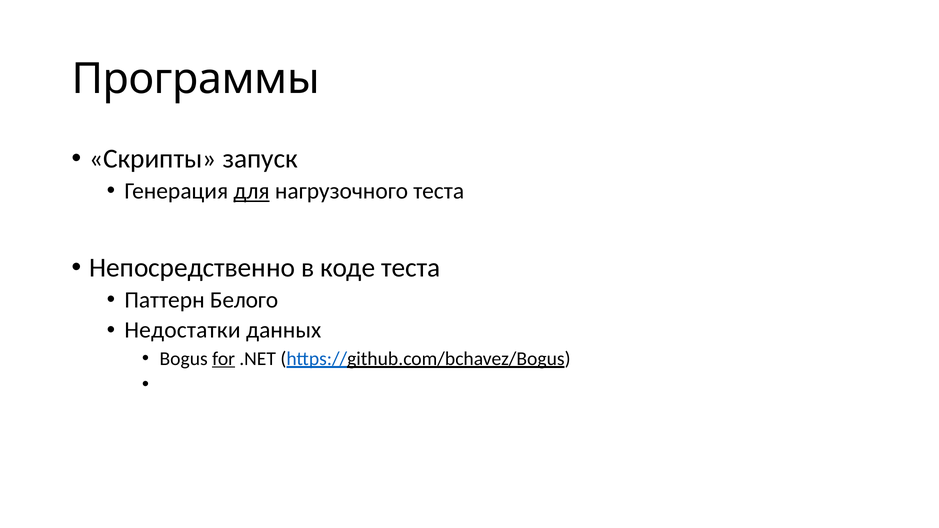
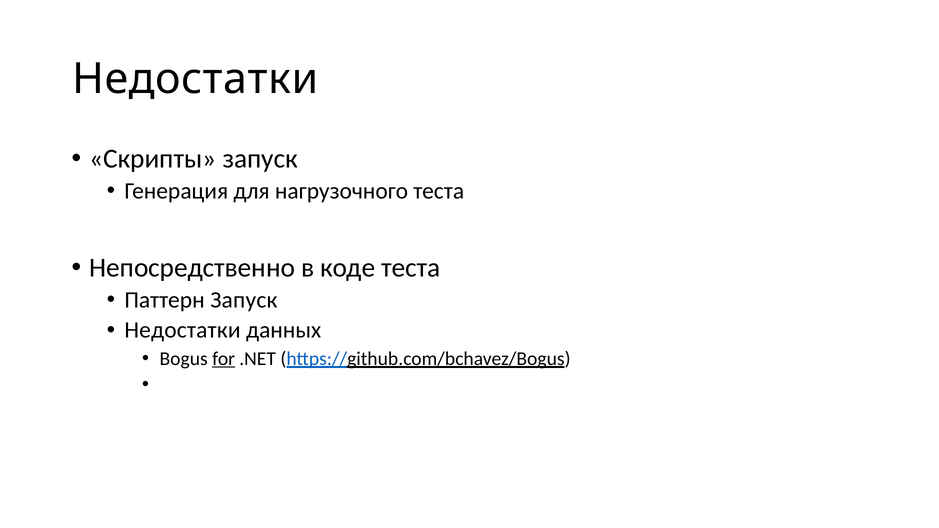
Программы: Программы -> Недостатки (195, 79)
для underline: present -> none (252, 191)
Паттерн Белого: Белого -> Запуск (244, 300)
